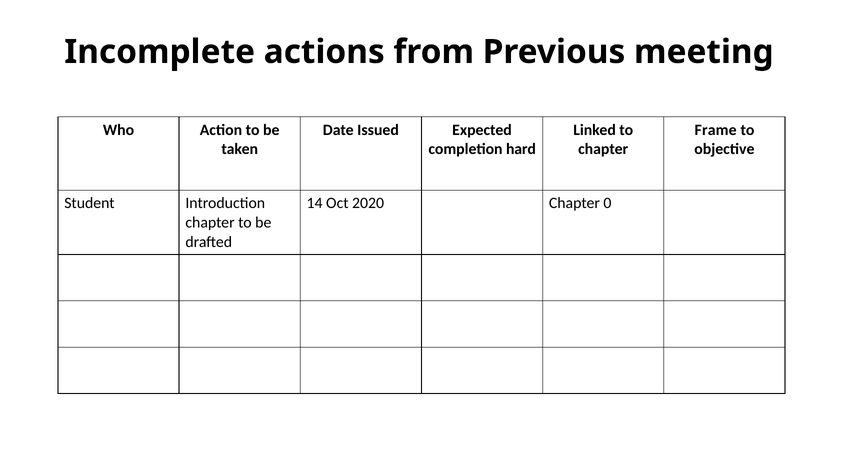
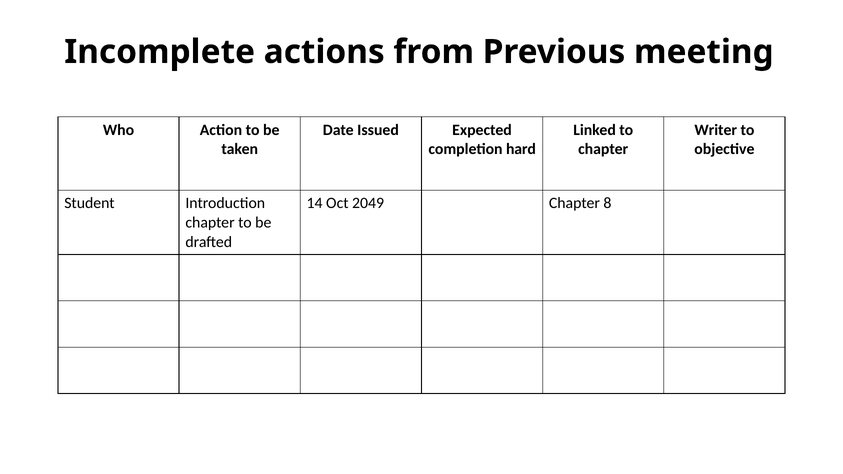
Frame: Frame -> Writer (716, 130)
2020: 2020 -> 2049 (368, 203)
0: 0 -> 8 (607, 203)
